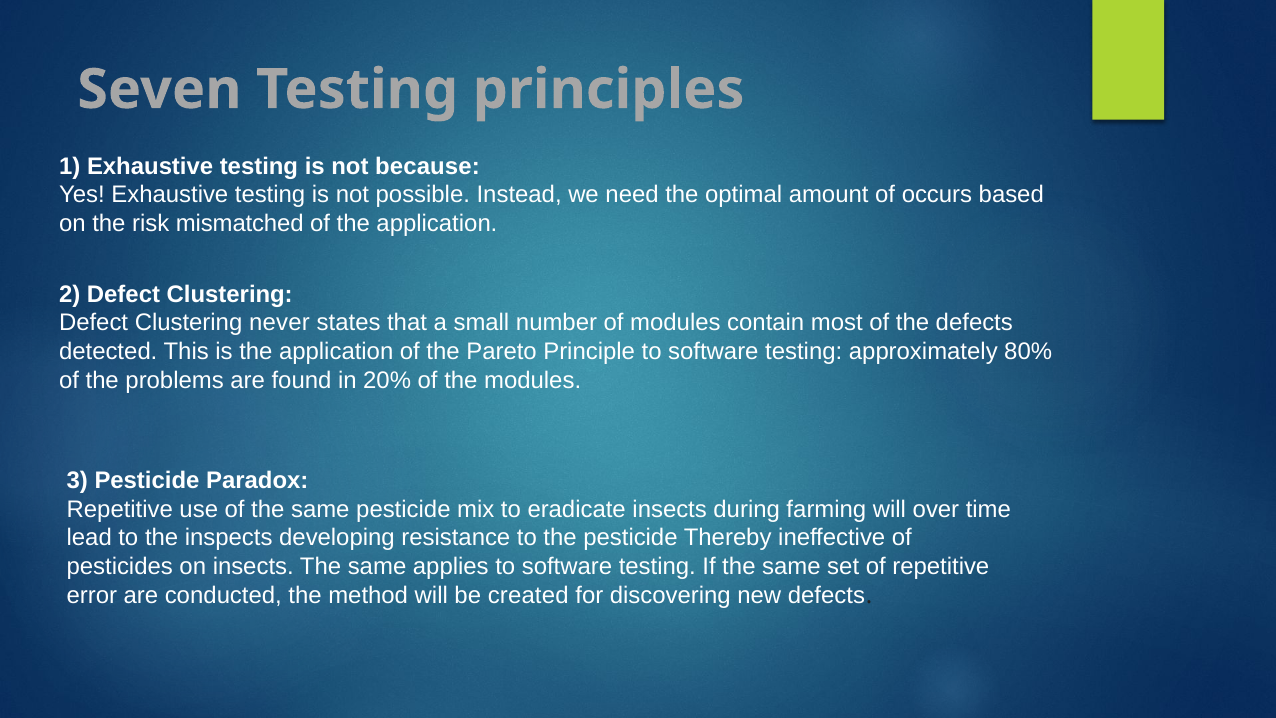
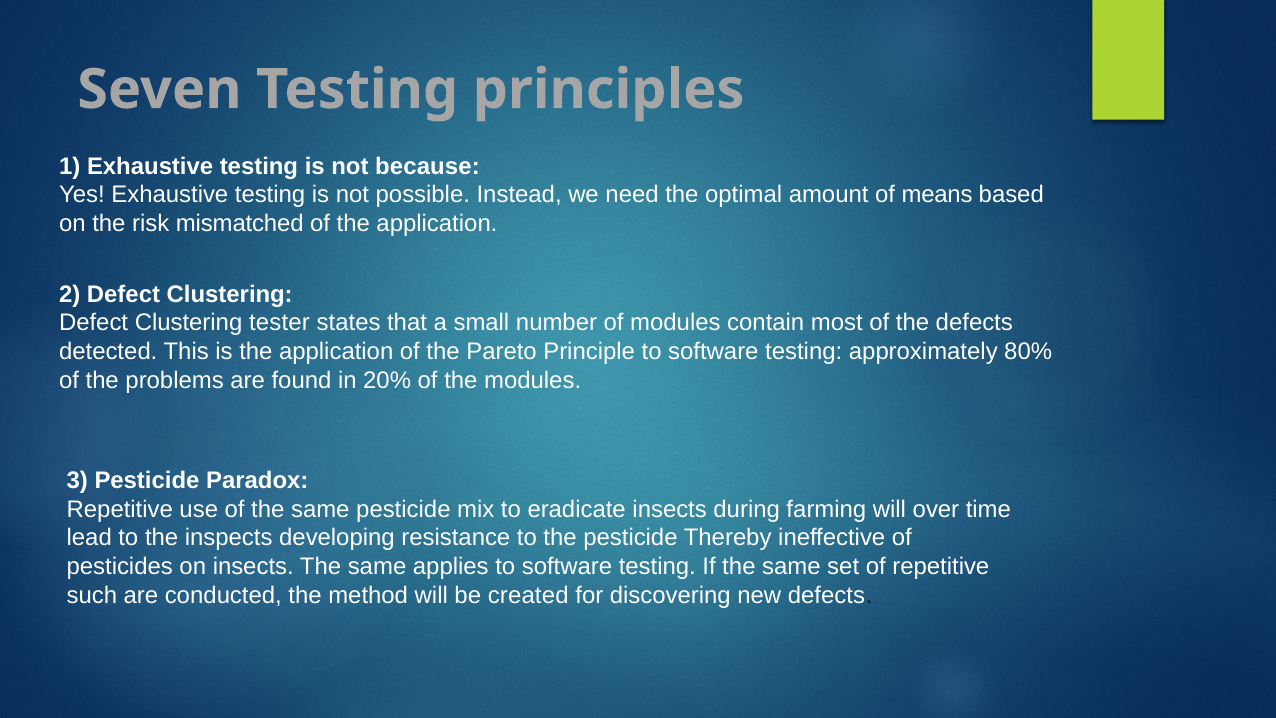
occurs: occurs -> means (937, 195)
never: never -> tester (279, 323)
error: error -> such (92, 595)
